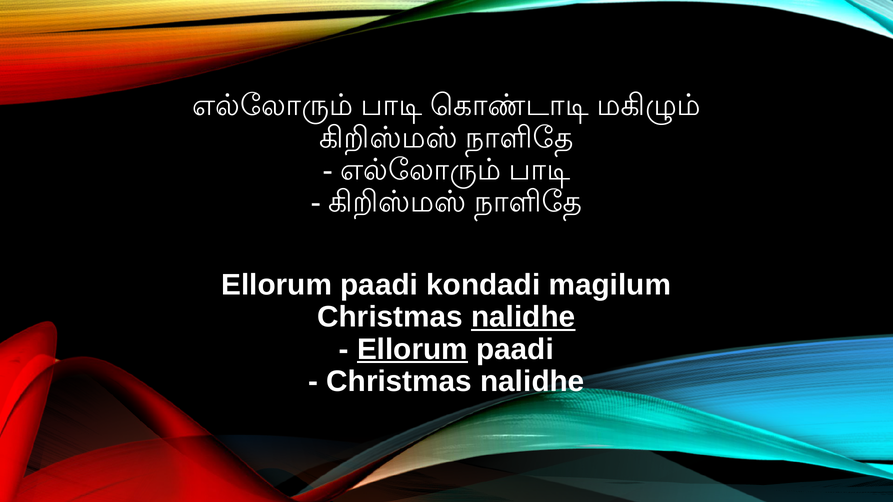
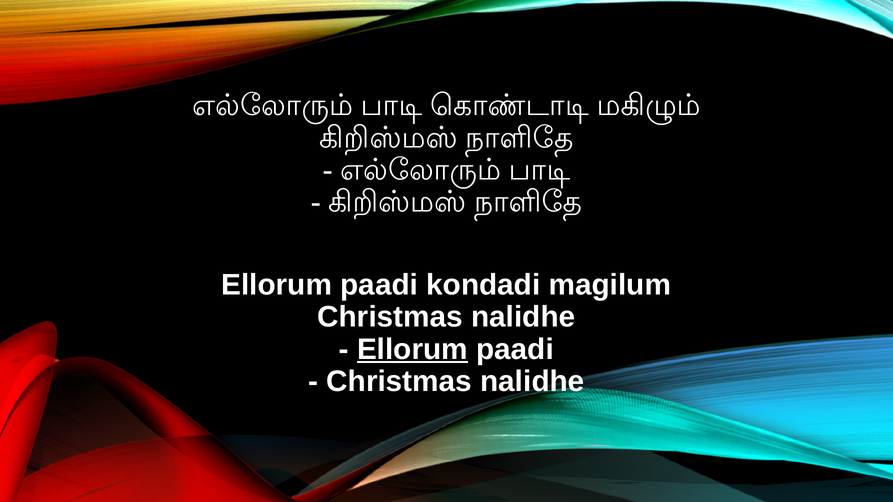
nalidhe underline: present -> none (523, 317)
